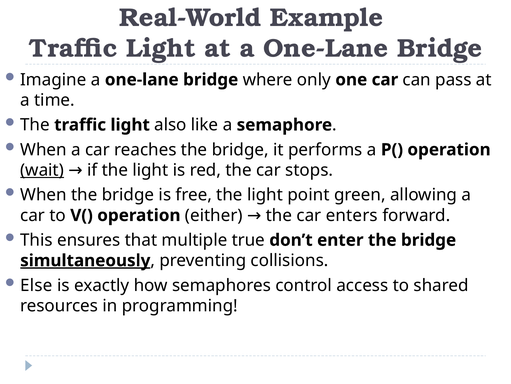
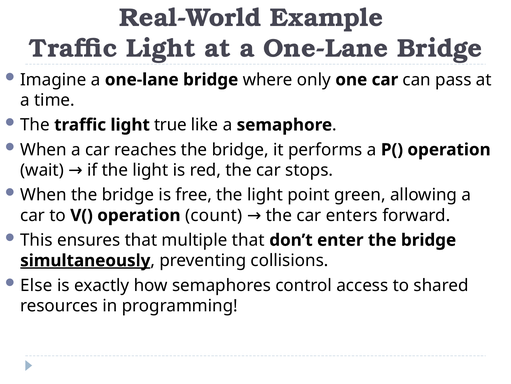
also: also -> true (170, 125)
wait underline: present -> none (42, 170)
either: either -> count (214, 215)
multiple true: true -> that (248, 240)
